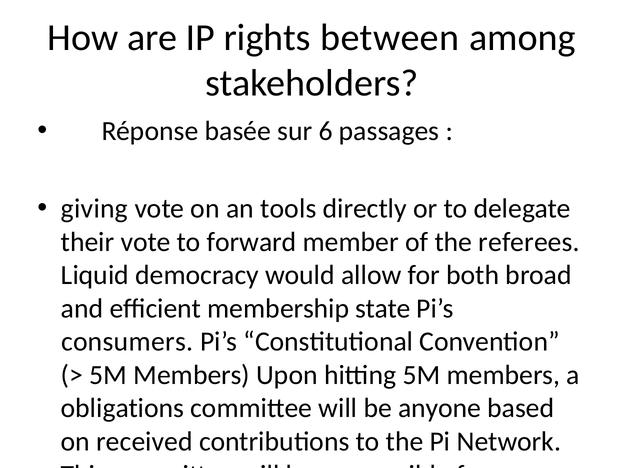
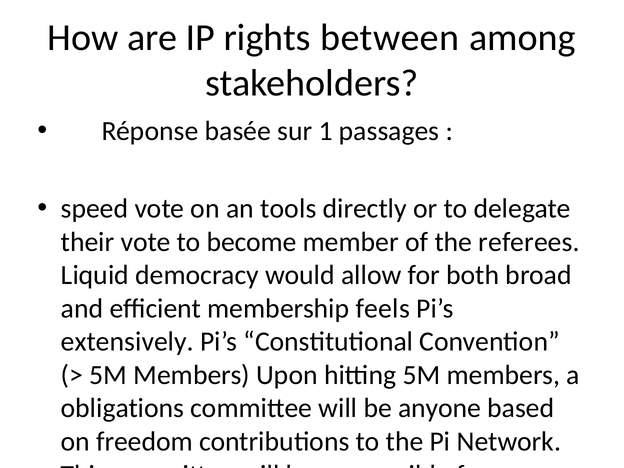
6: 6 -> 1 (326, 131)
giving: giving -> speed (95, 209)
forward: forward -> become (252, 242)
state: state -> feels (383, 308)
consumers: consumers -> extensively (127, 342)
received: received -> freedom (145, 442)
